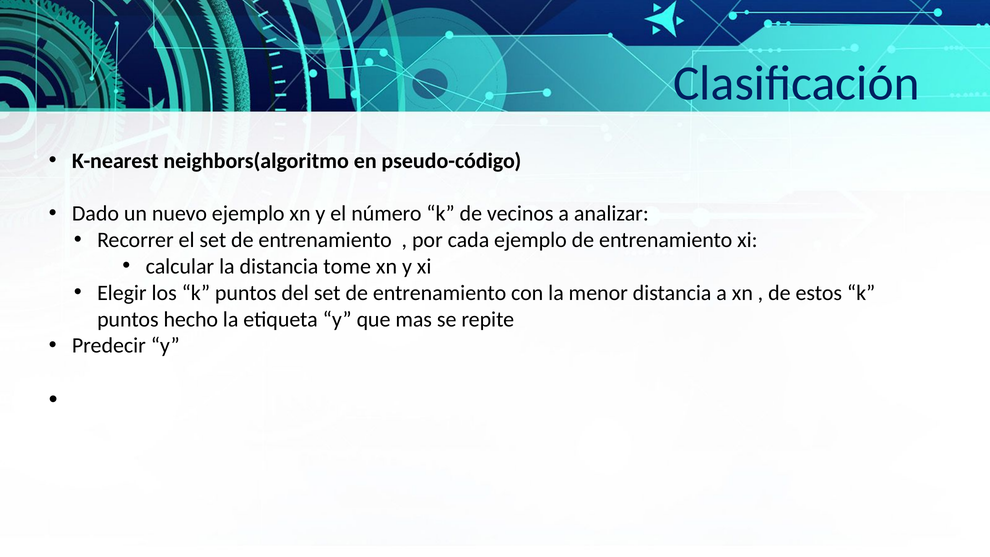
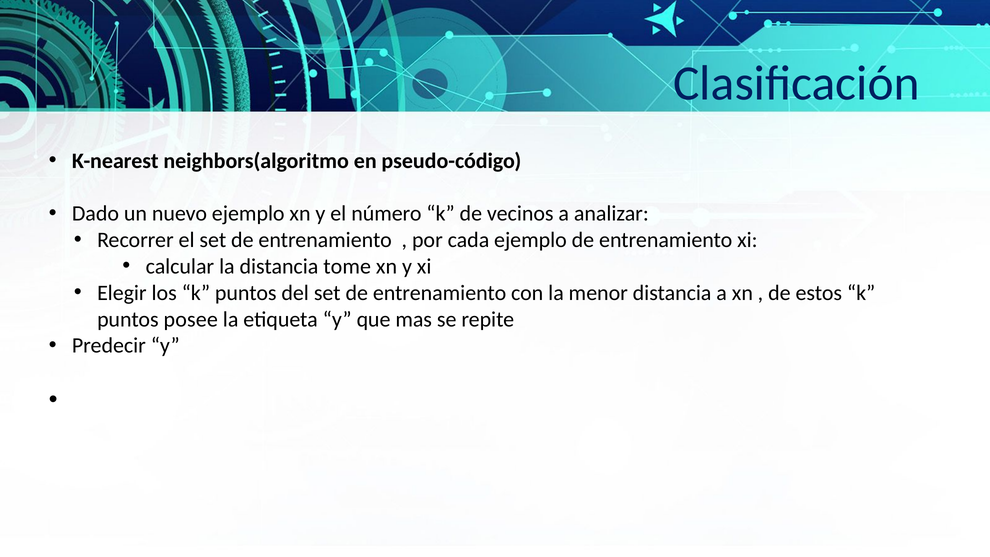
hecho: hecho -> posee (191, 319)
